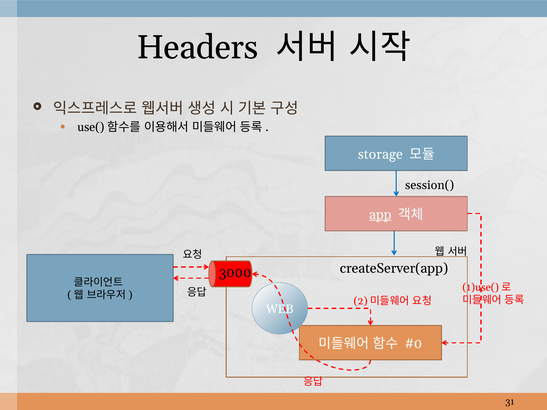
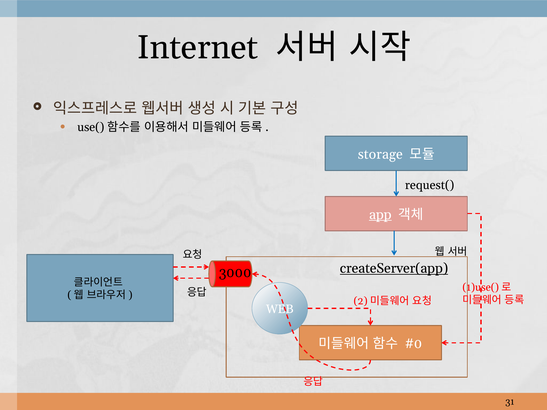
Headers: Headers -> Internet (197, 48)
session(: session( -> request( (430, 185)
createServer(app underline: none -> present (394, 269)
